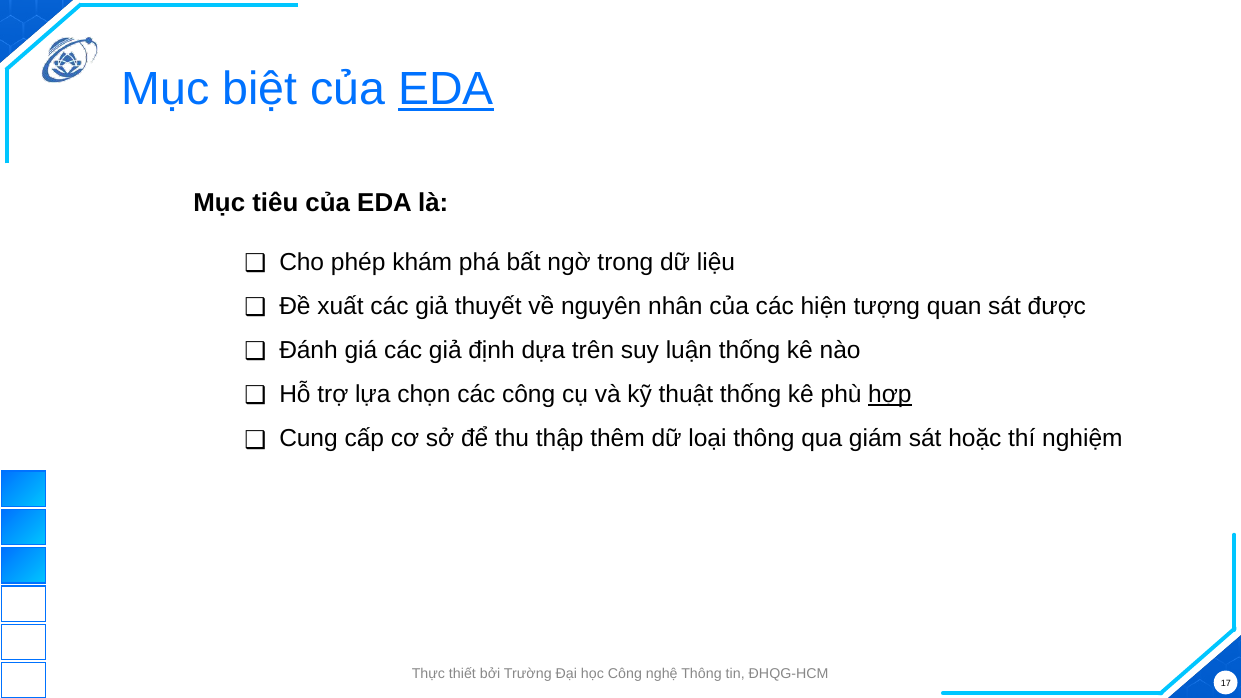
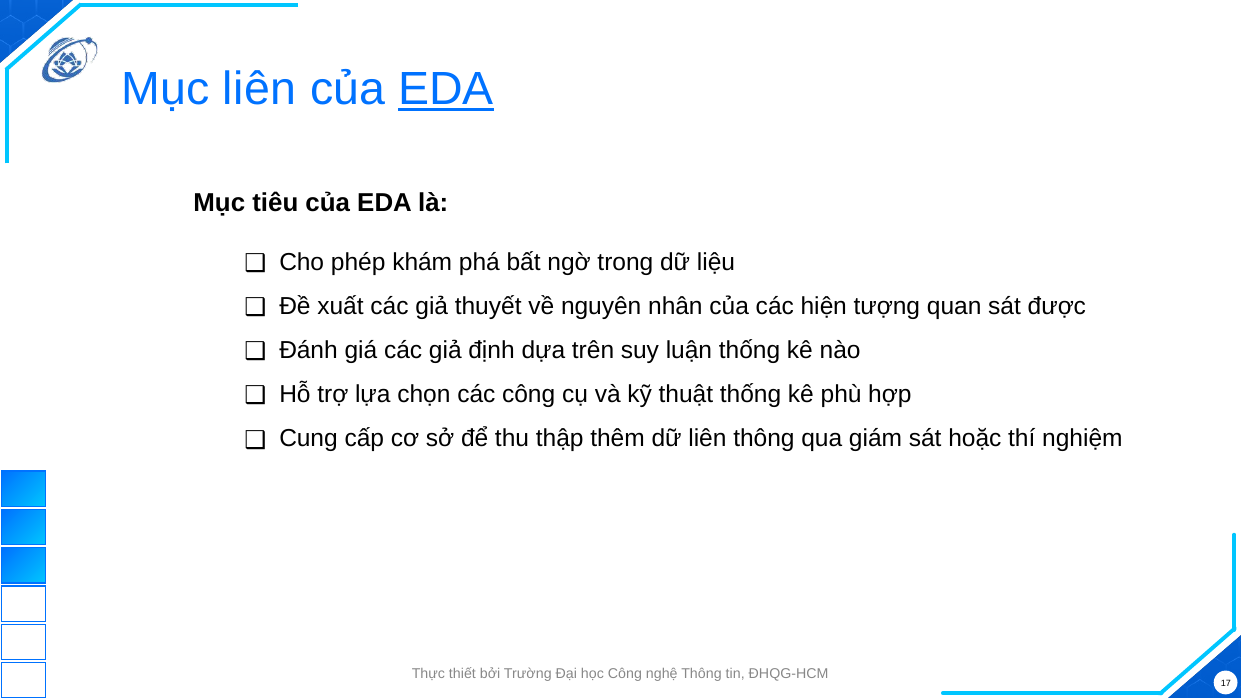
Mục biệt: biệt -> liên (260, 90)
hợp underline: present -> none (890, 395)
dữ loại: loại -> liên (707, 439)
